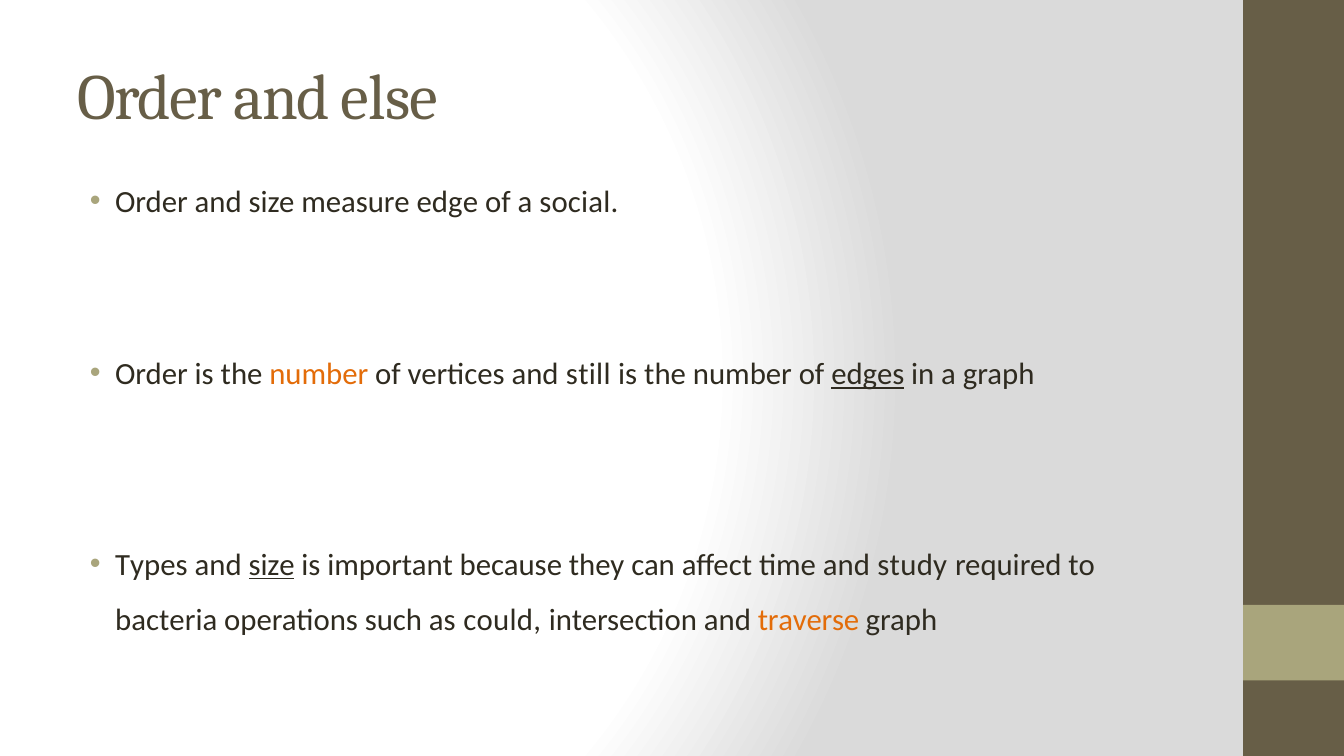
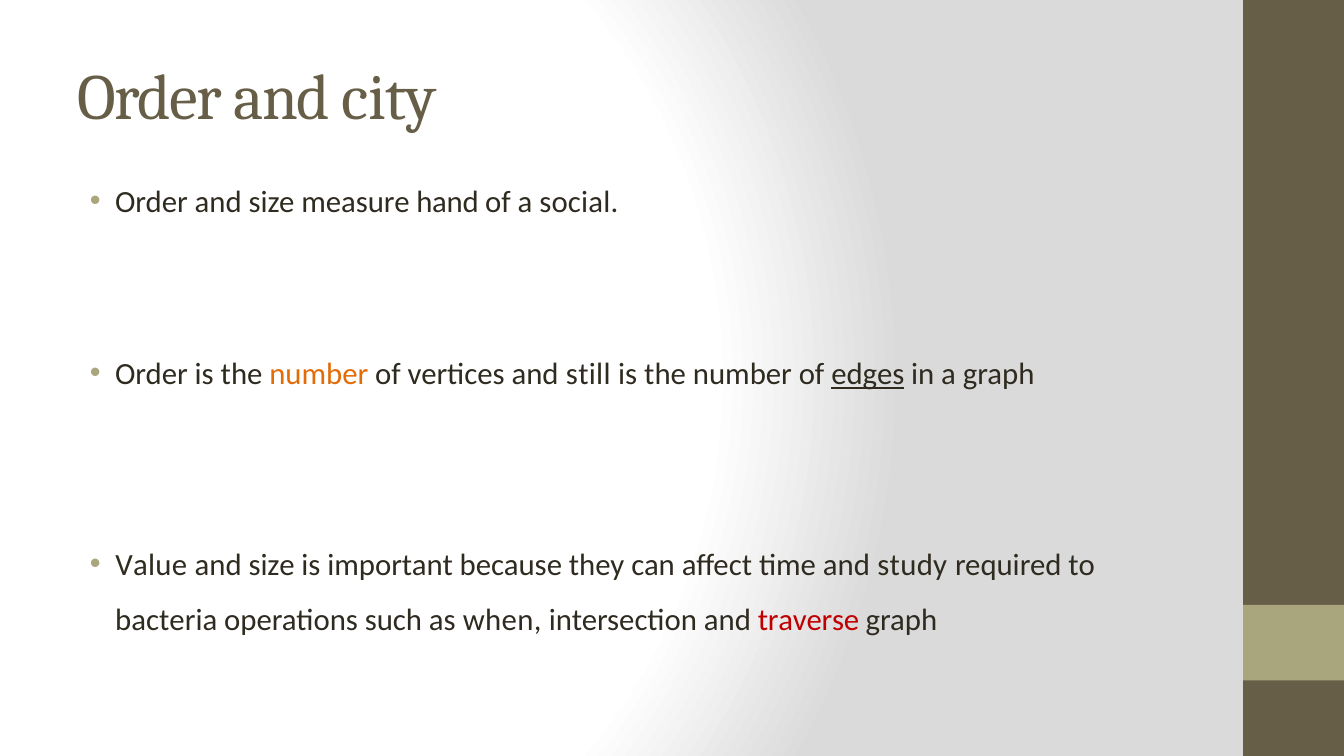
else: else -> city (389, 98)
edge: edge -> hand (448, 202)
Types: Types -> Value (151, 565)
size underline: present -> none (272, 565)
could: could -> when (502, 621)
traverse colour: orange -> red (809, 621)
